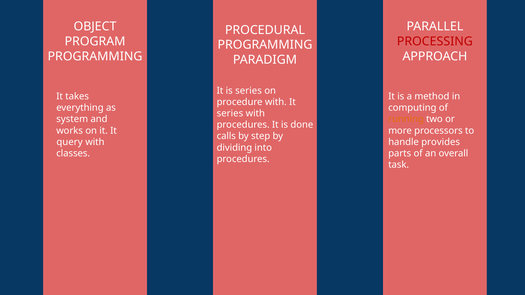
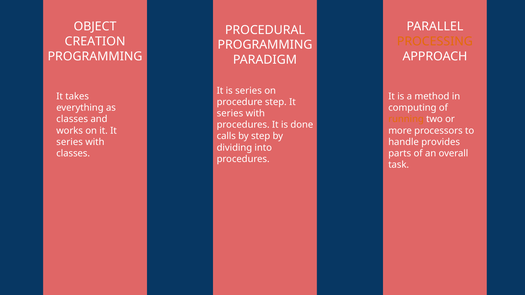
PROGRAM: PROGRAM -> CREATION (95, 41)
PROCESSING colour: red -> orange (435, 41)
procedure with: with -> step (276, 102)
system: system -> classes (72, 119)
query: query -> series (70, 142)
